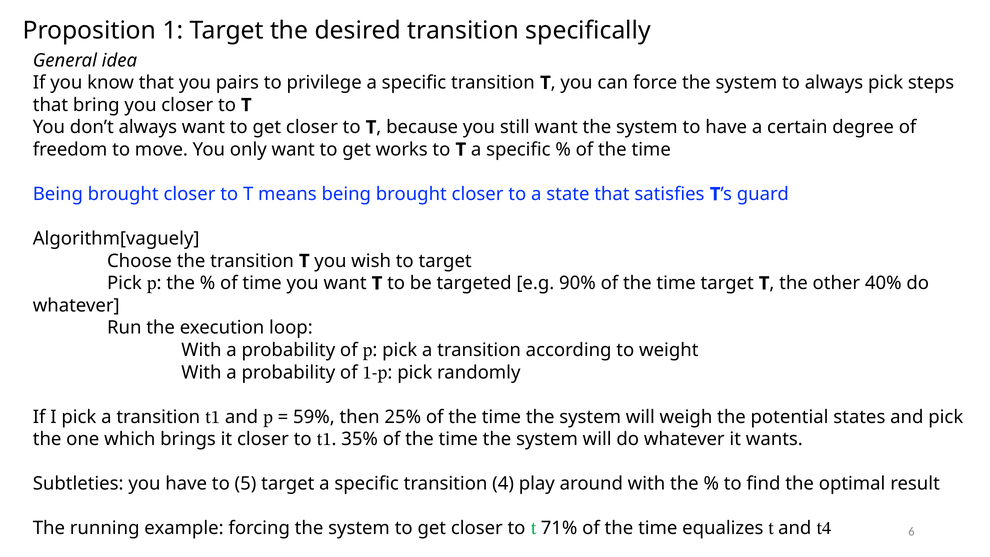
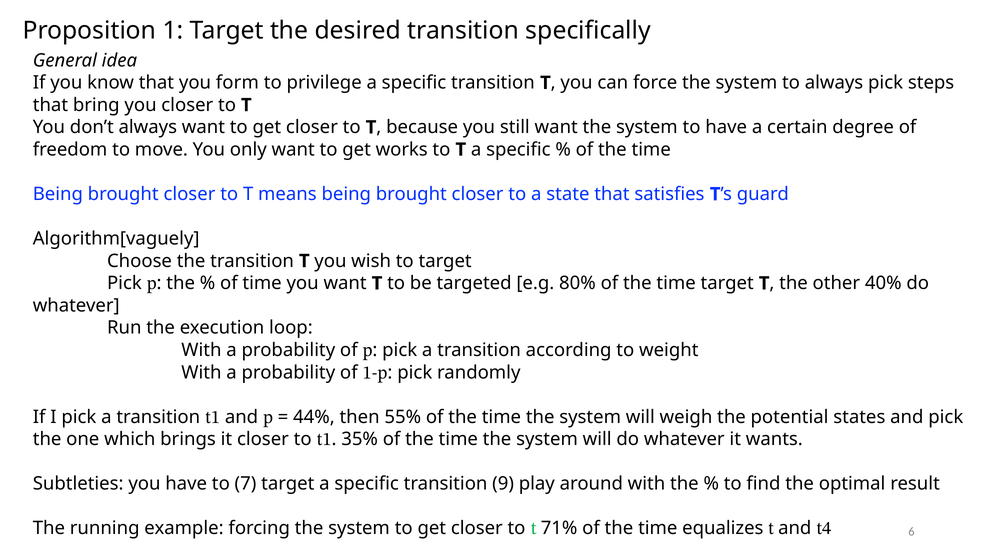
pairs: pairs -> form (237, 83)
90%: 90% -> 80% (577, 283)
59%: 59% -> 44% (314, 417)
25%: 25% -> 55% (403, 417)
5: 5 -> 7 (245, 484)
4: 4 -> 9 (503, 484)
